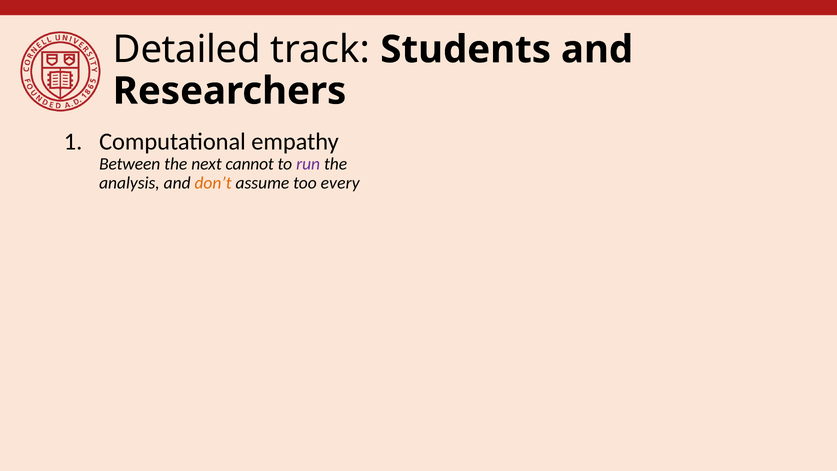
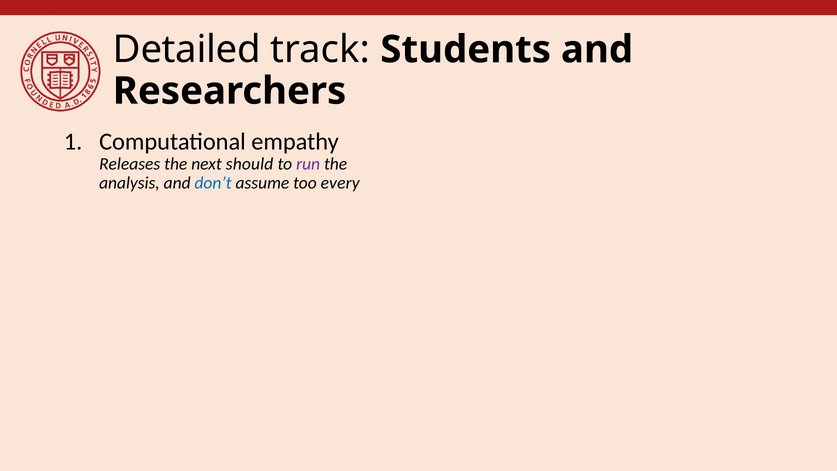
Between: Between -> Releases (130, 164)
cannot: cannot -> should (250, 164)
don’t colour: orange -> blue (213, 183)
